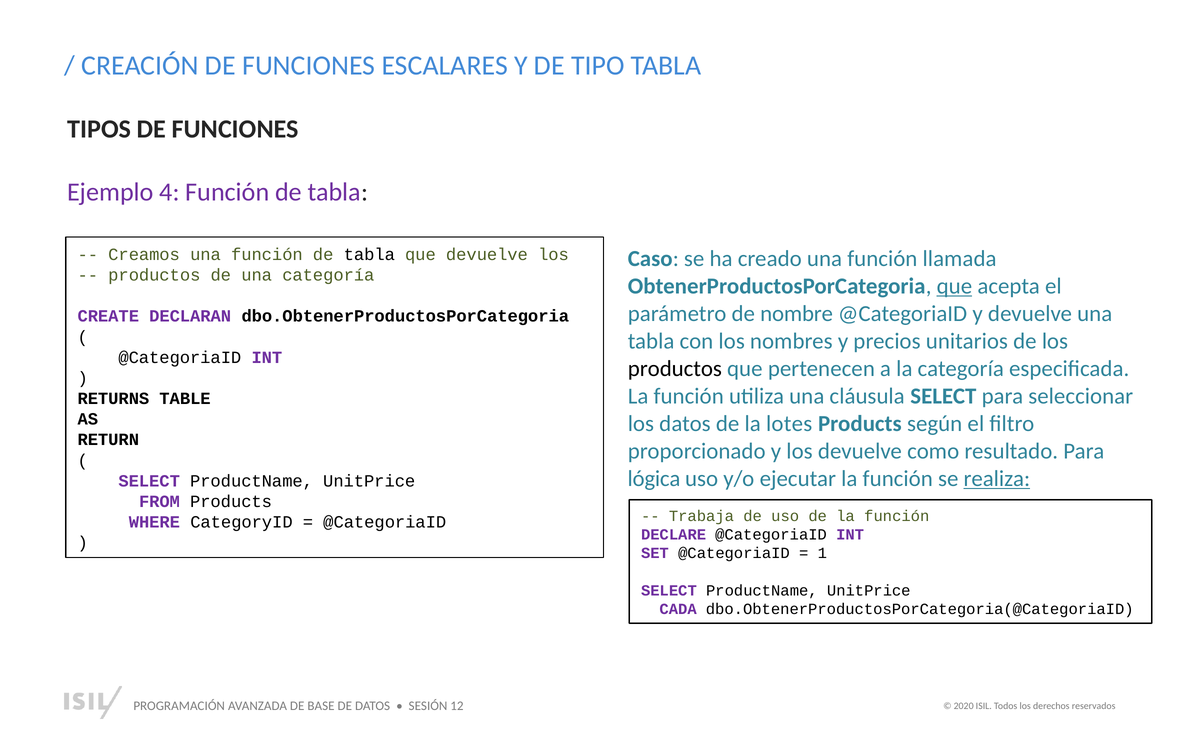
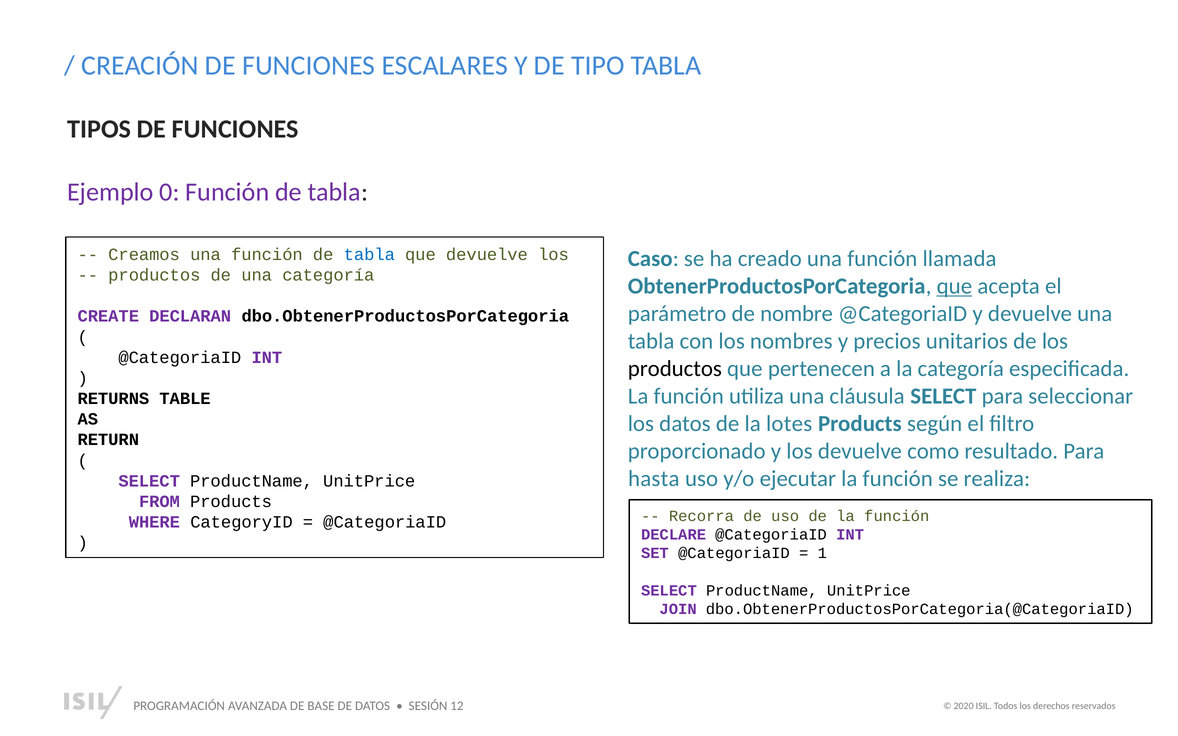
4: 4 -> 0 (169, 192)
tabla colour: black -> blue (369, 255)
lógica: lógica -> hasta (654, 479)
realiza underline: present -> none (997, 479)
Trabaja: Trabaja -> Recorra (701, 516)
CADA: CADA -> JOIN (678, 609)
